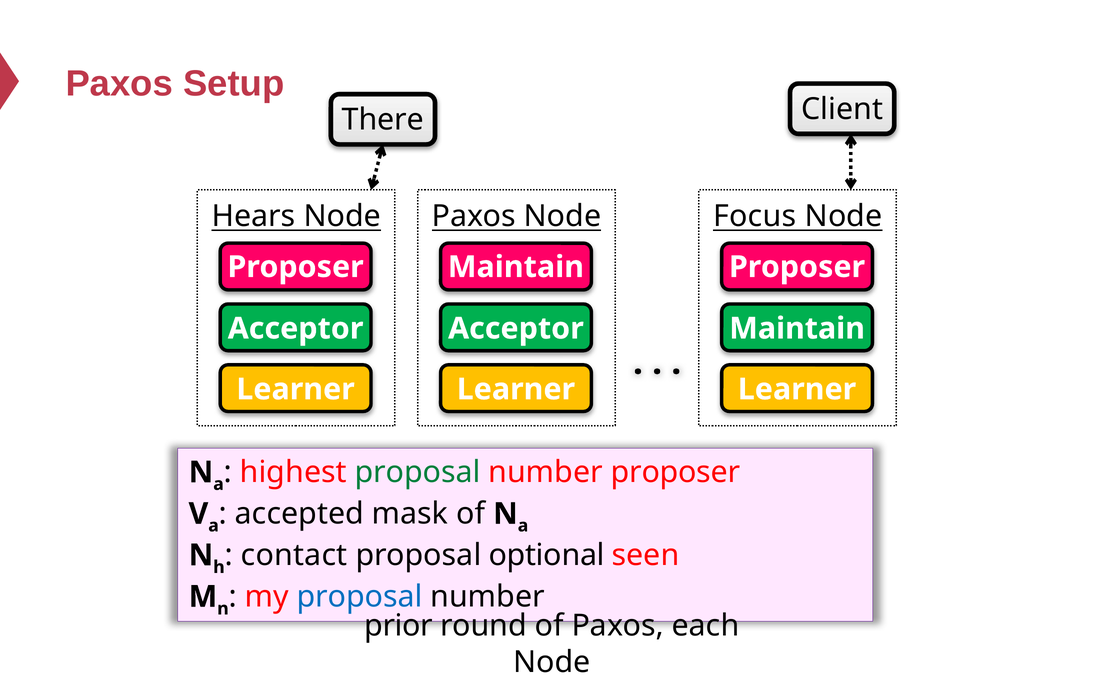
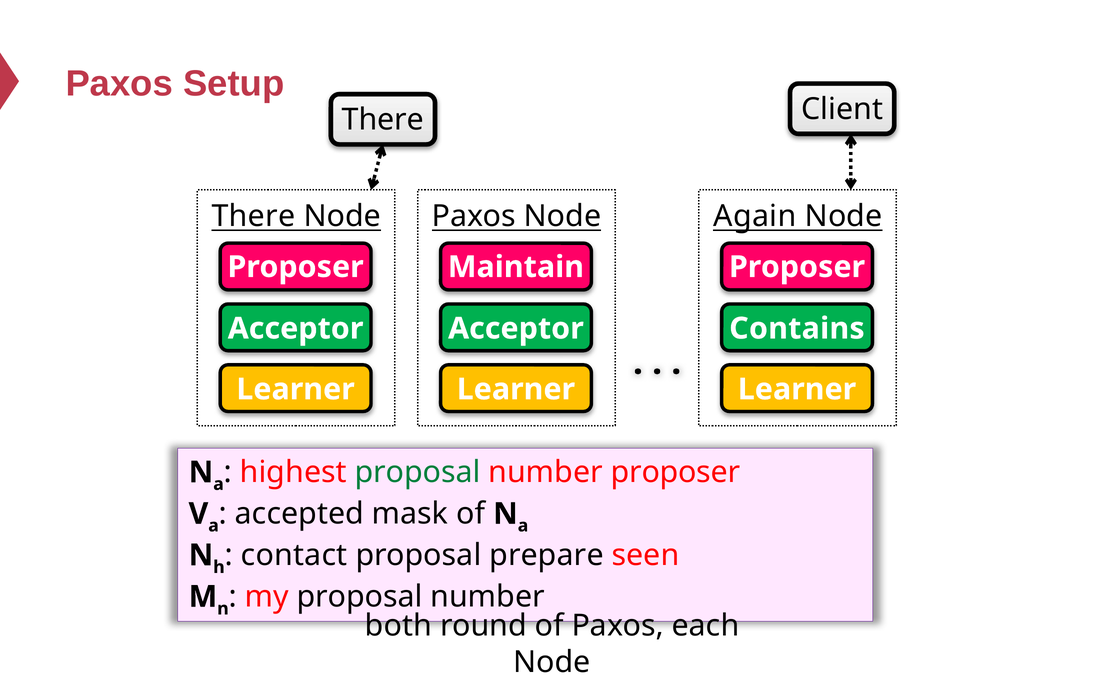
Hears: Hears -> There (253, 216)
Focus: Focus -> Again (755, 216)
Maintain: Maintain -> Contains (797, 328)
optional: optional -> prepare (547, 555)
proposal colour: blue -> black (359, 597)
prior: prior -> both (398, 625)
